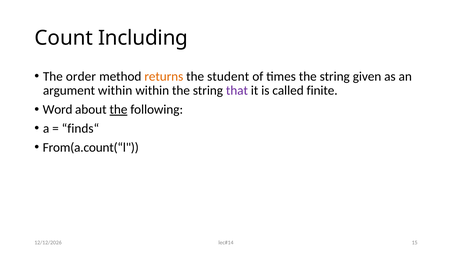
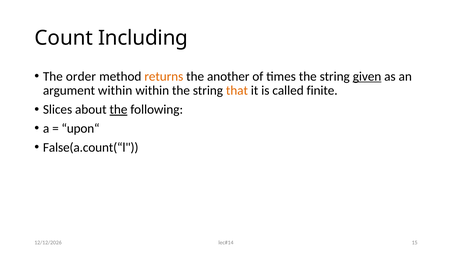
student: student -> another (228, 76)
given underline: none -> present (367, 76)
that colour: purple -> orange (237, 91)
Word: Word -> Slices (58, 110)
finds“: finds“ -> upon“ (81, 129)
From(a.count(“l: From(a.count(“l -> False(a.count(“l (91, 148)
